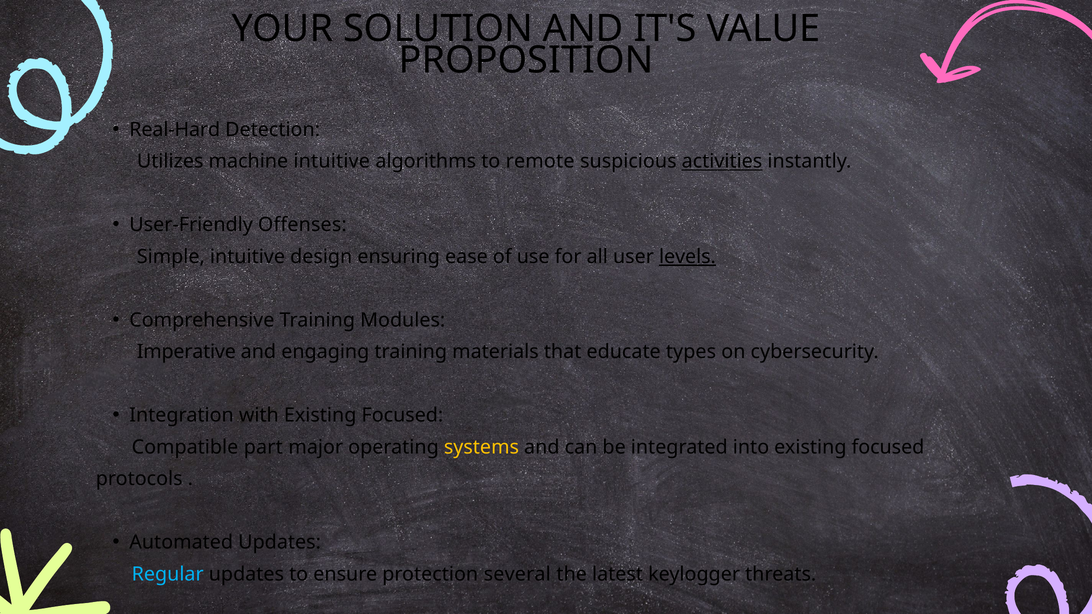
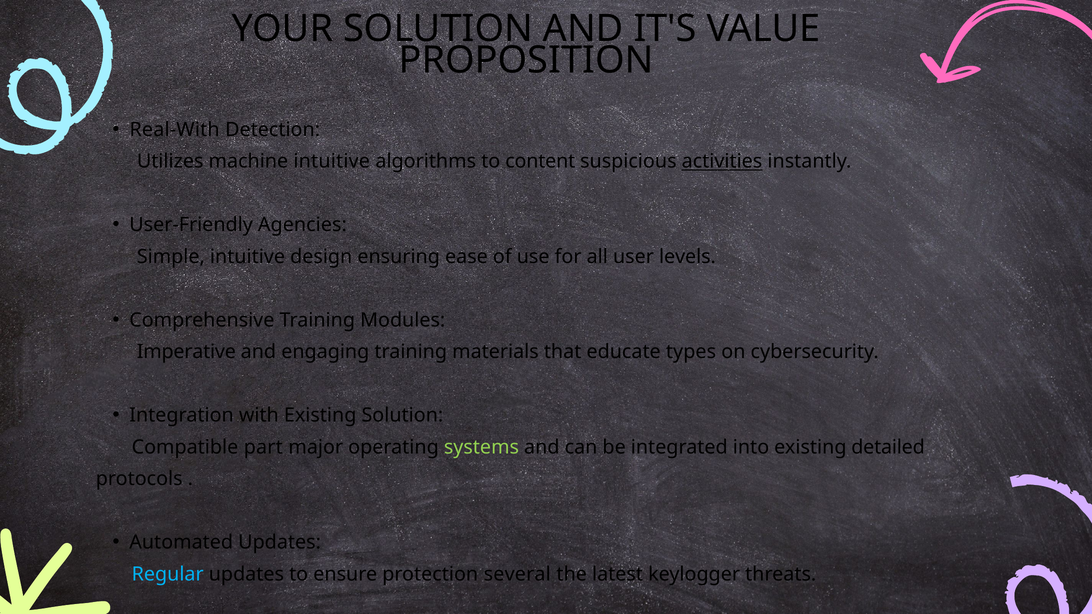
Real-Hard: Real-Hard -> Real-With (175, 130)
remote: remote -> content (540, 162)
Offenses: Offenses -> Agencies (302, 225)
levels underline: present -> none (687, 257)
with Existing Focused: Focused -> Solution (402, 416)
systems colour: yellow -> light green (481, 447)
into existing focused: focused -> detailed (888, 447)
